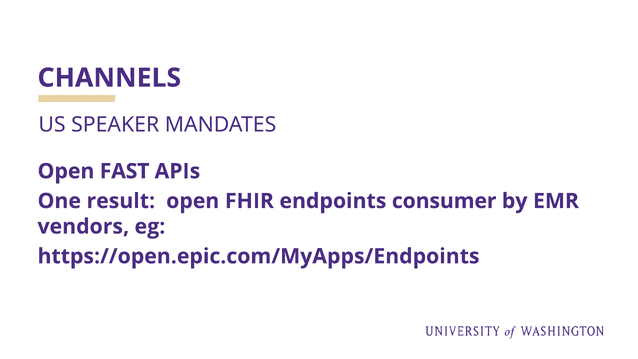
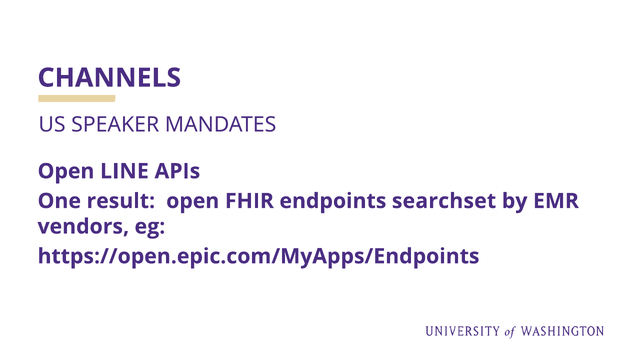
FAST: FAST -> LINE (124, 171)
consumer: consumer -> searchset (444, 201)
